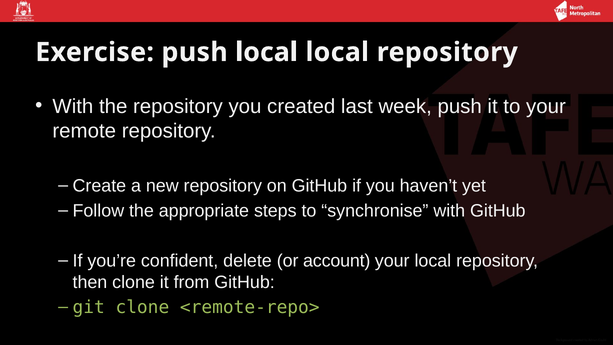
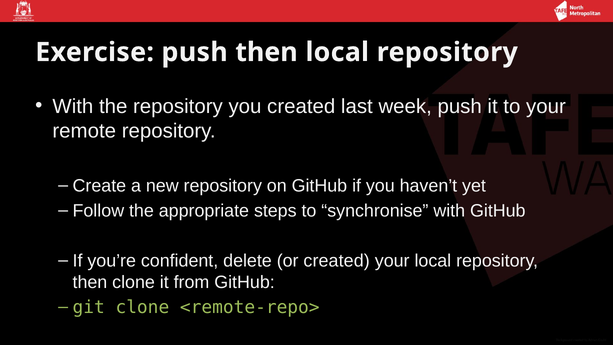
push local: local -> then (266, 52)
or account: account -> created (337, 261)
